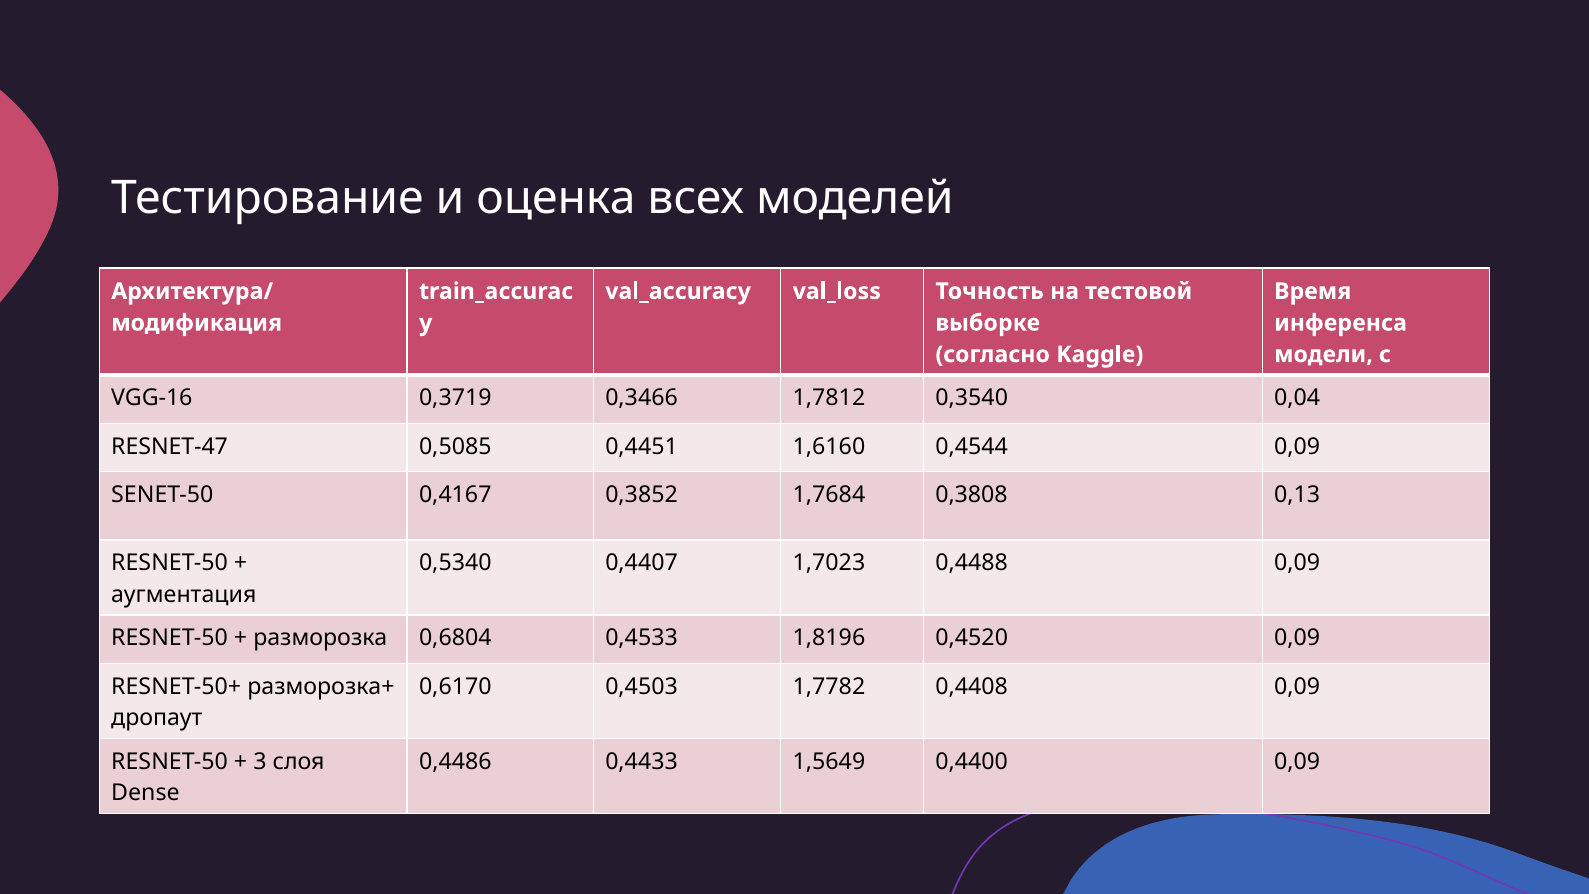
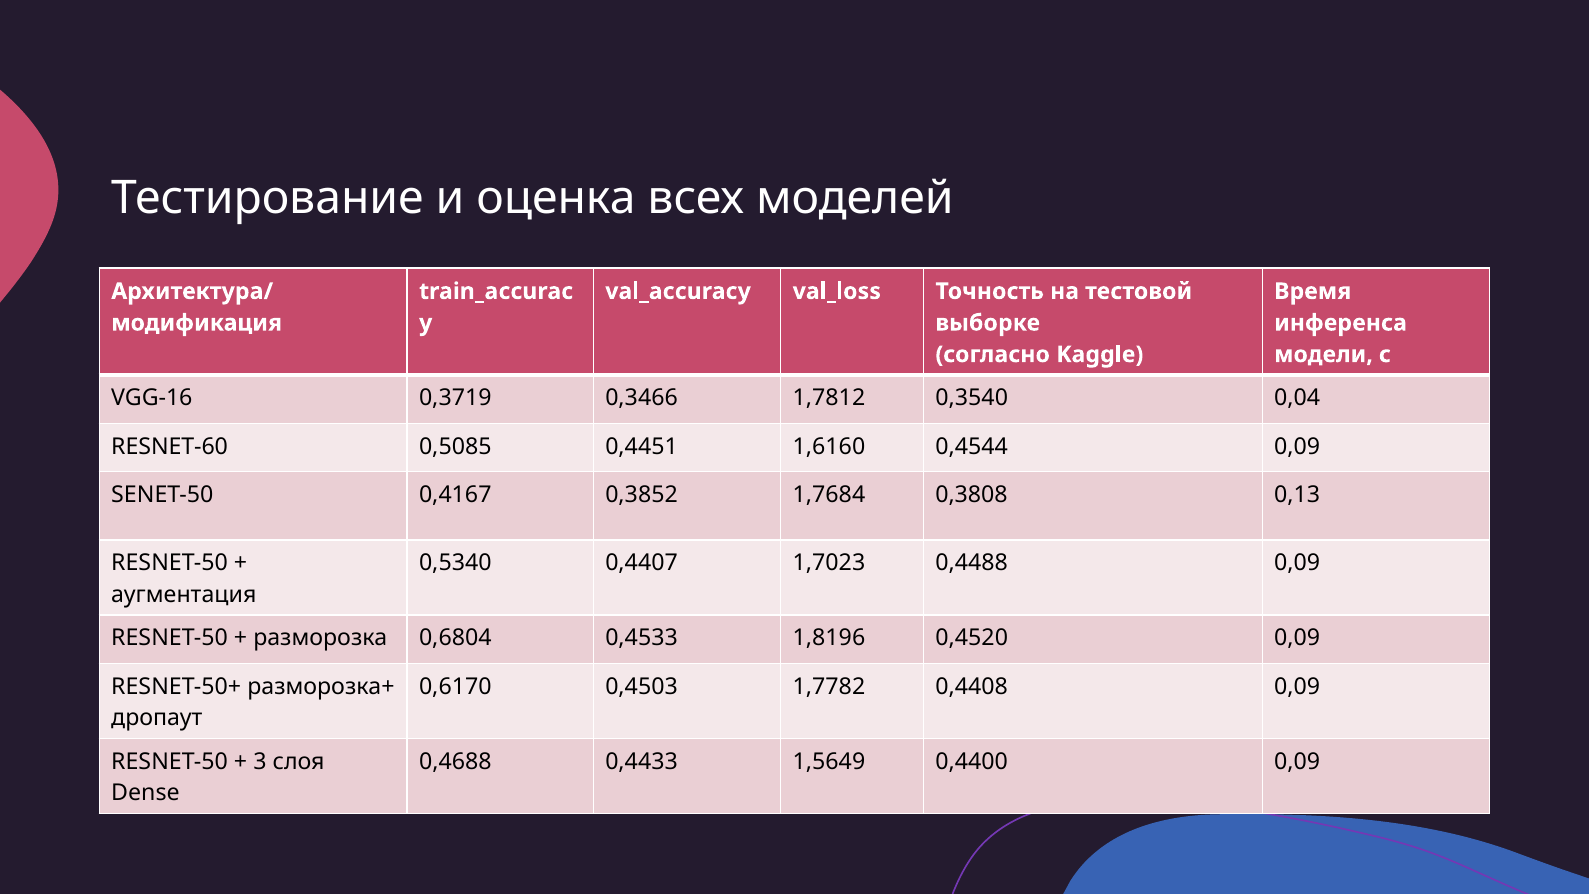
RESNET-47: RESNET-47 -> RESNET-60 (170, 446)
0,4486: 0,4486 -> 0,4688 (455, 762)
